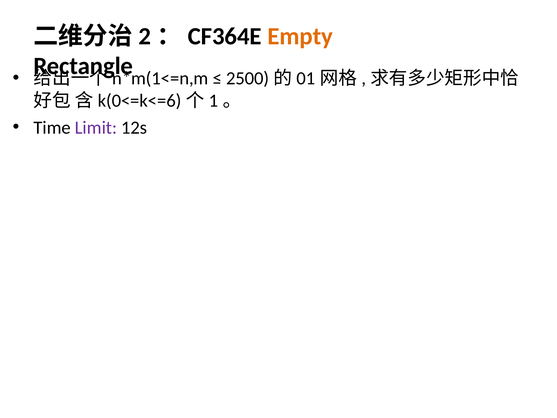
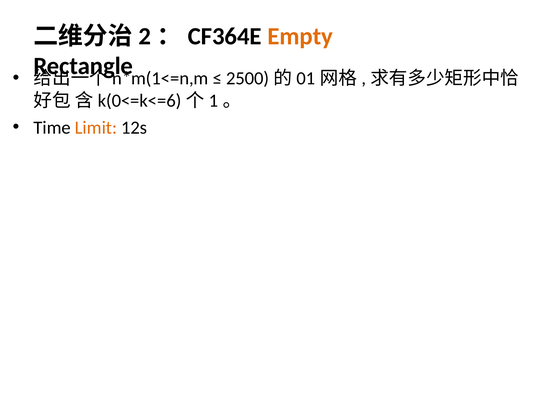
Limit colour: purple -> orange (96, 127)
